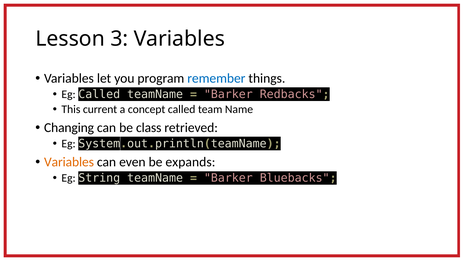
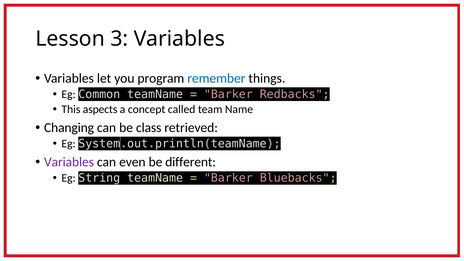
Eg Called: Called -> Common (99, 94)
current: current -> aspects (100, 109)
Variables colour: orange -> purple (69, 162)
expands: expands -> different (191, 162)
